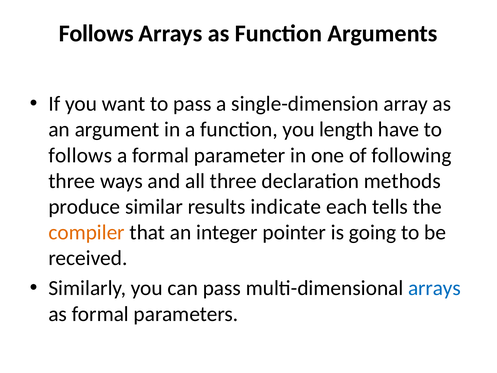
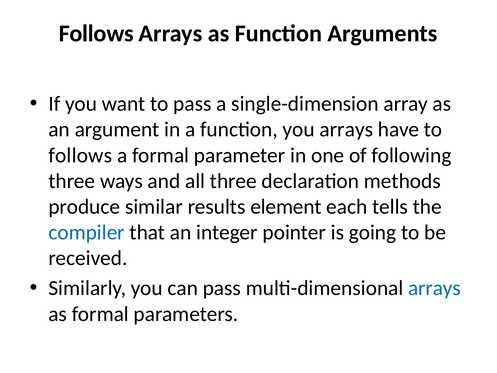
you length: length -> arrays (346, 129)
indicate: indicate -> element (286, 207)
compiler colour: orange -> blue (87, 232)
